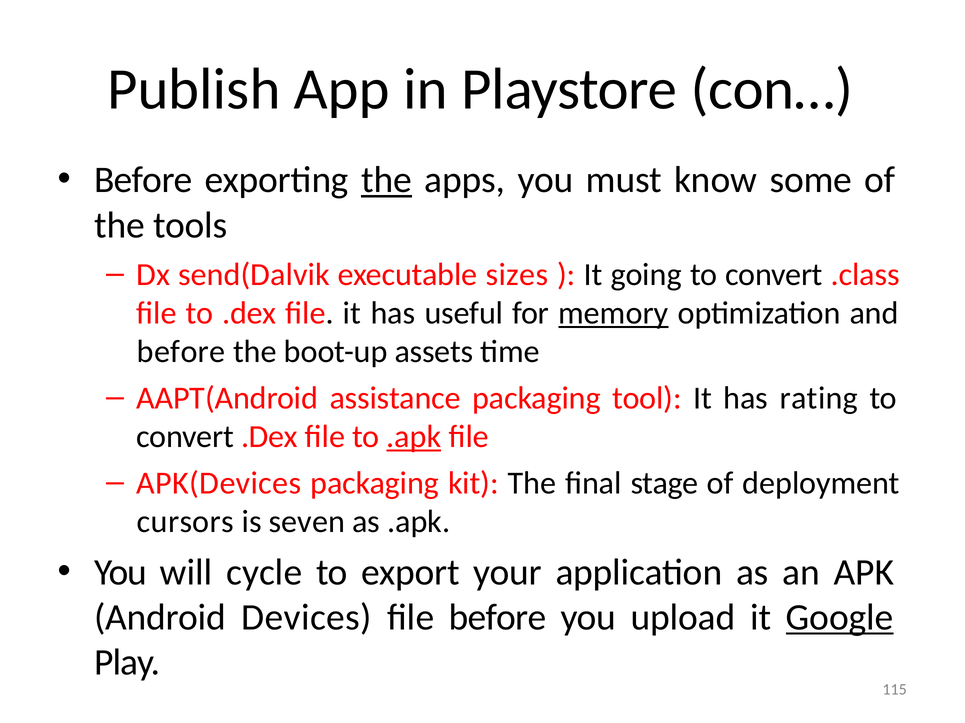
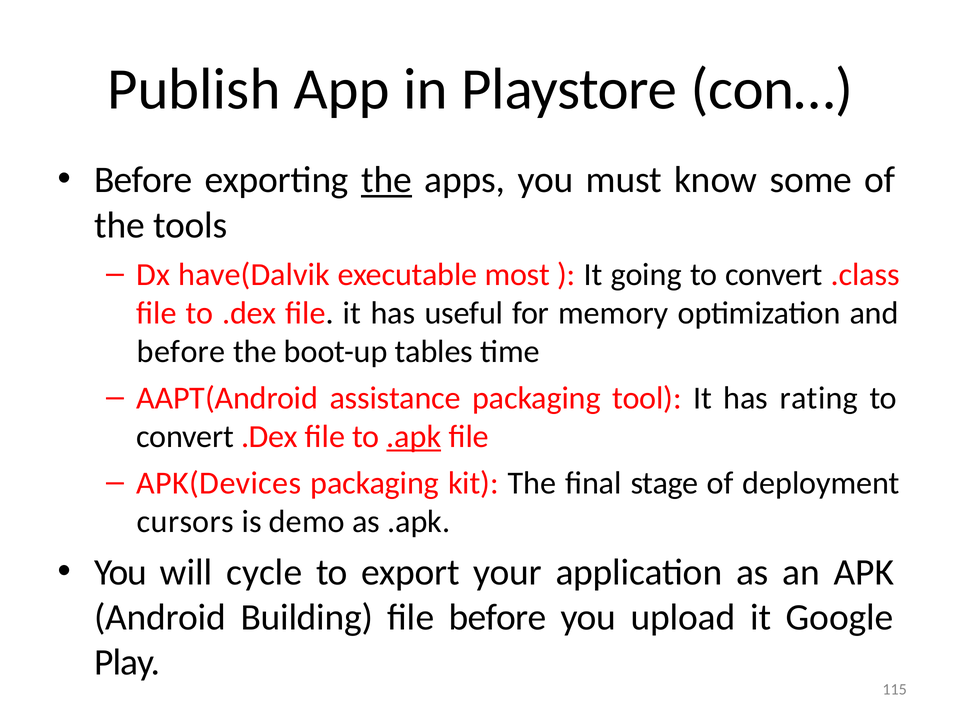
send(Dalvik: send(Dalvik -> have(Dalvik (254, 275)
sizes: sizes -> most (517, 275)
memory underline: present -> none (613, 314)
assets: assets -> tables (434, 352)
seven: seven -> demo (307, 522)
Devices: Devices -> Building (307, 618)
Google underline: present -> none (840, 618)
